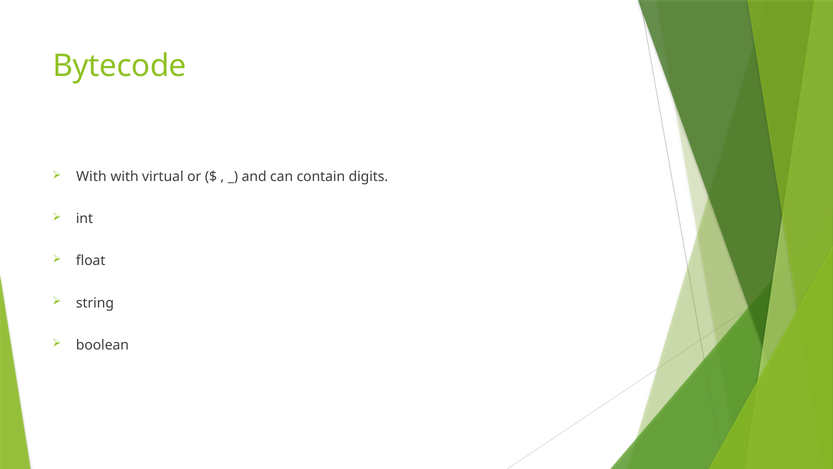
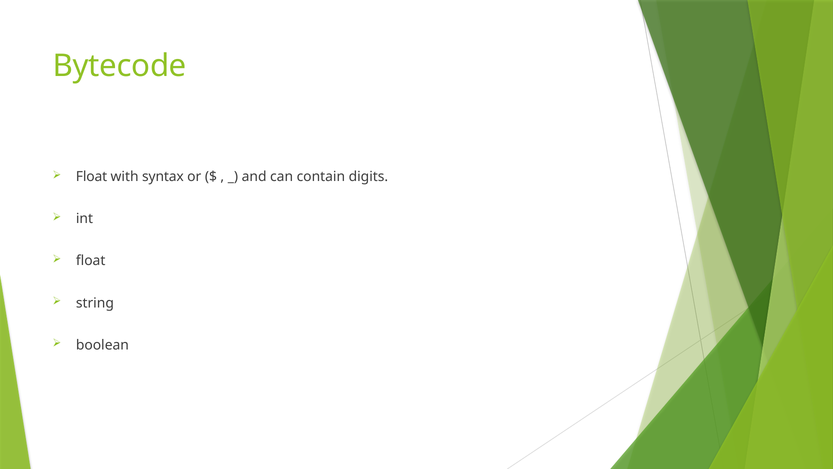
With: With -> Float (92, 177)
virtual: virtual -> syntax (163, 177)
